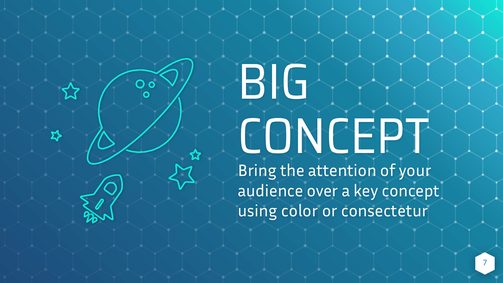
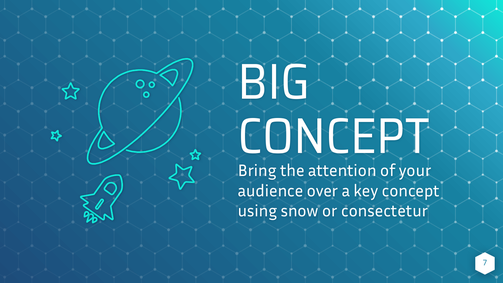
color: color -> snow (300, 211)
